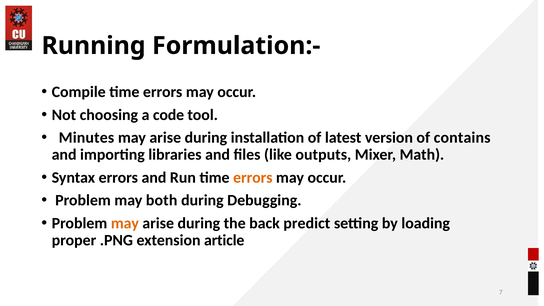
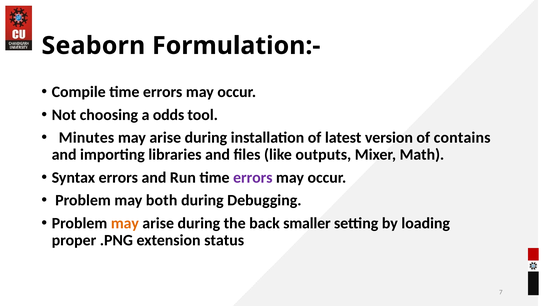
Running: Running -> Seaborn (93, 46)
code: code -> odds (169, 115)
errors colour: orange -> purple (253, 178)
predict: predict -> smaller (307, 223)
article: article -> status (224, 240)
